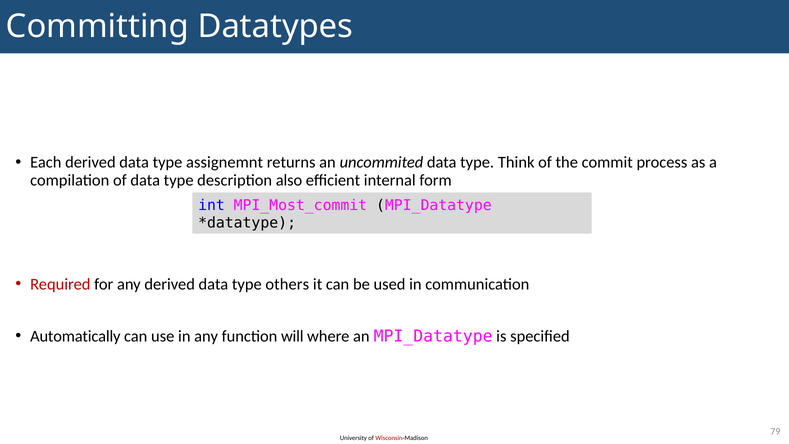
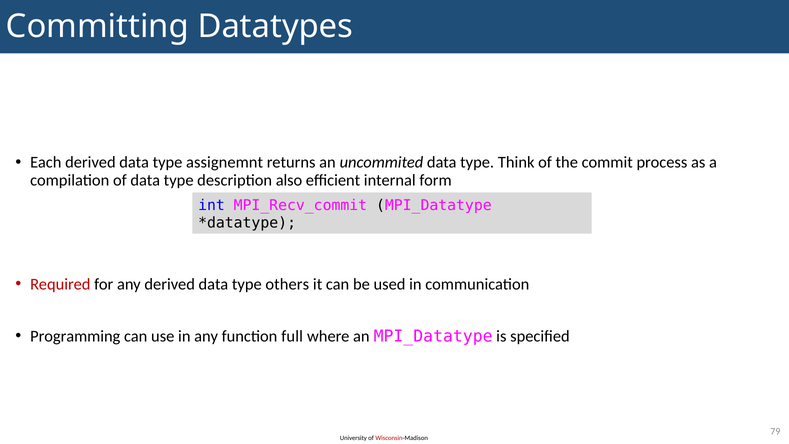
MPI_Most_commit: MPI_Most_commit -> MPI_Recv_commit (300, 205)
Automatically: Automatically -> Programming (75, 336)
will: will -> full (292, 336)
